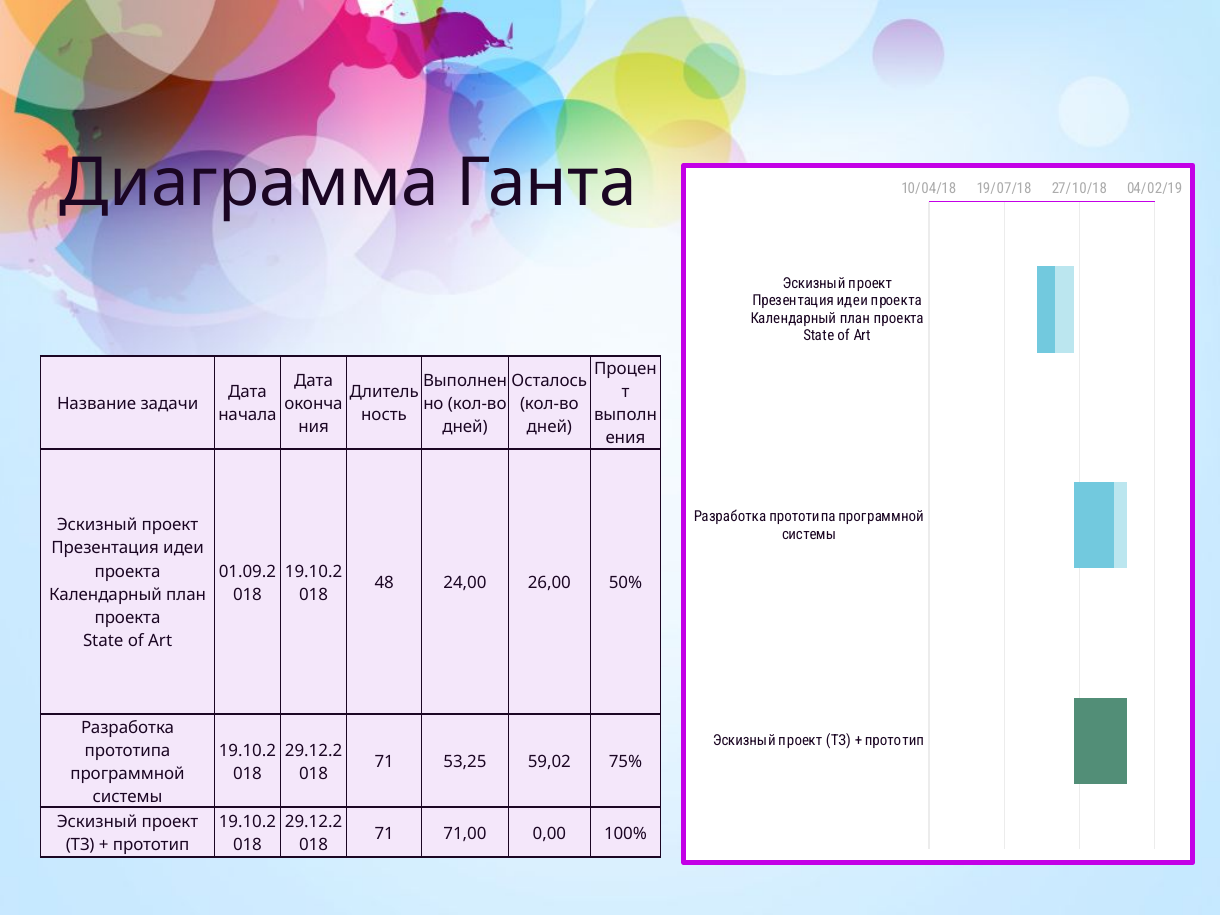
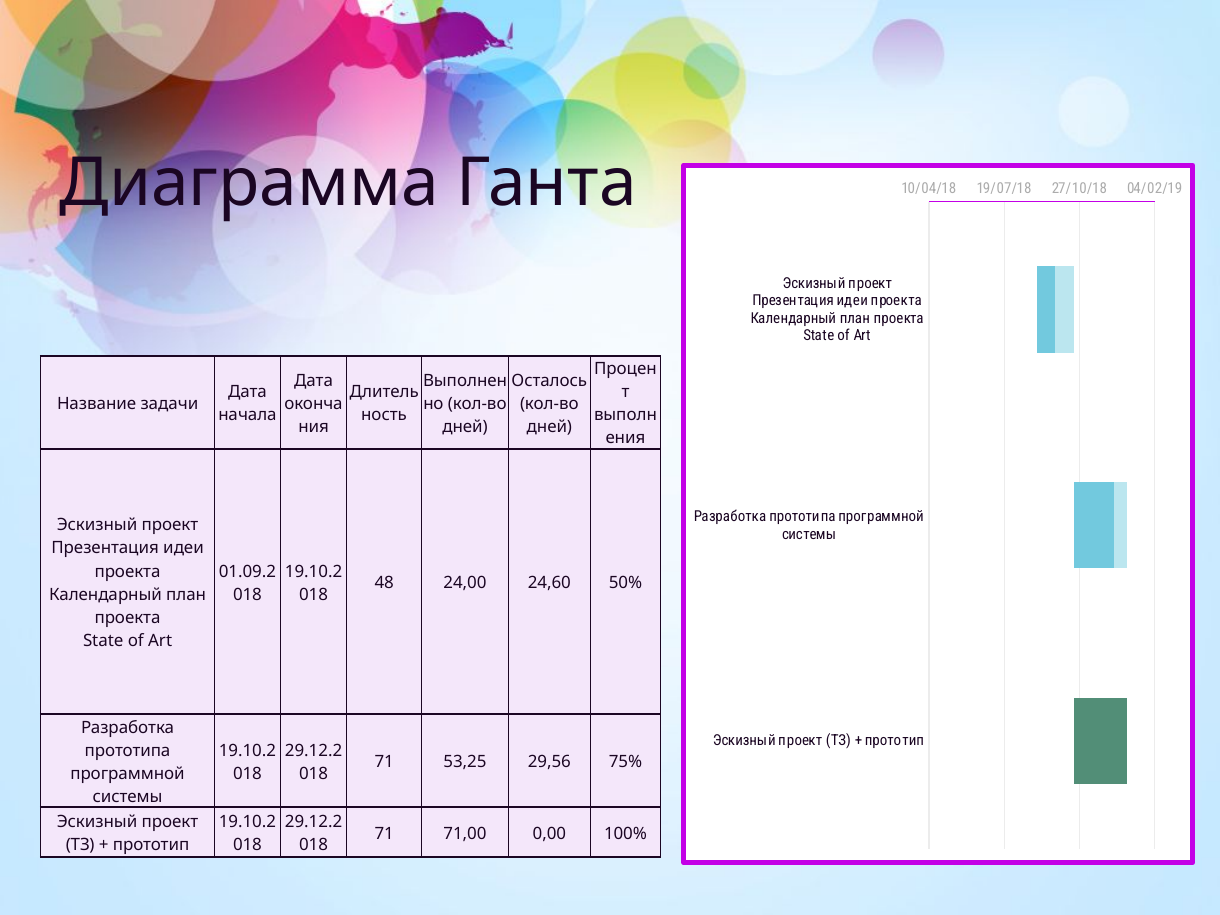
26,00: 26,00 -> 24,60 (549, 583)
59,02: 59,02 -> 29,56 (549, 762)
